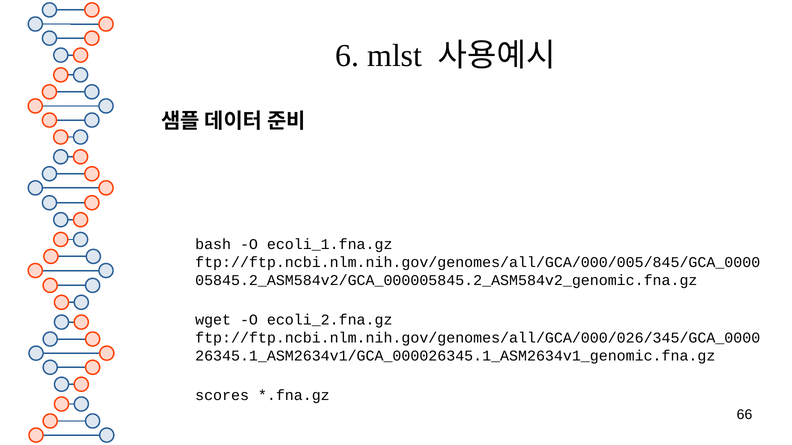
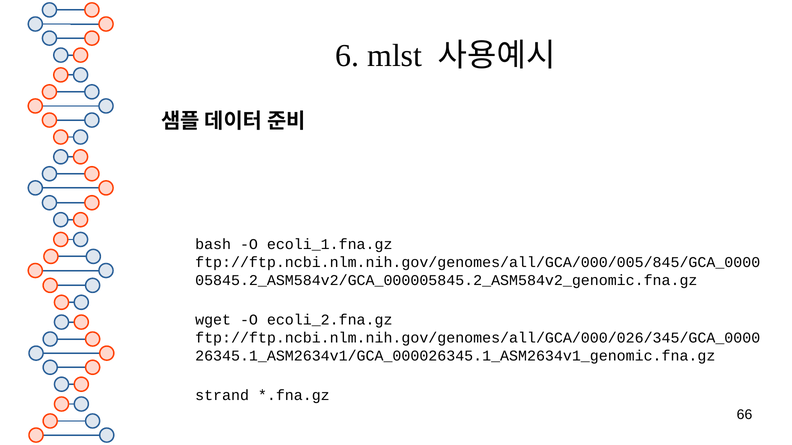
scores: scores -> strand (222, 396)
